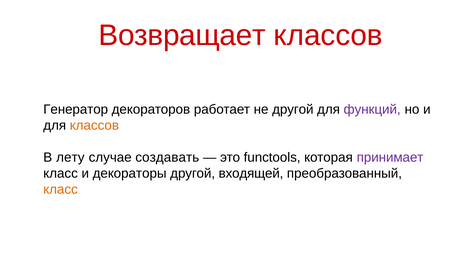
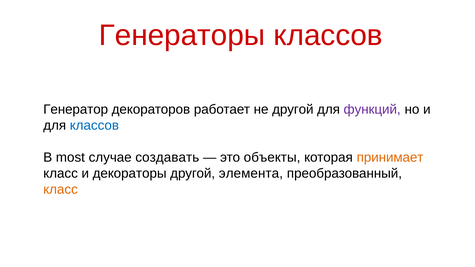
Возвращает: Возвращает -> Генераторы (182, 35)
классов colour: orange -> blue (94, 125)
лету: лету -> most (70, 158)
functools: functools -> объекты (272, 158)
принимает colour: purple -> orange (390, 158)
входящей: входящей -> элемента (251, 174)
